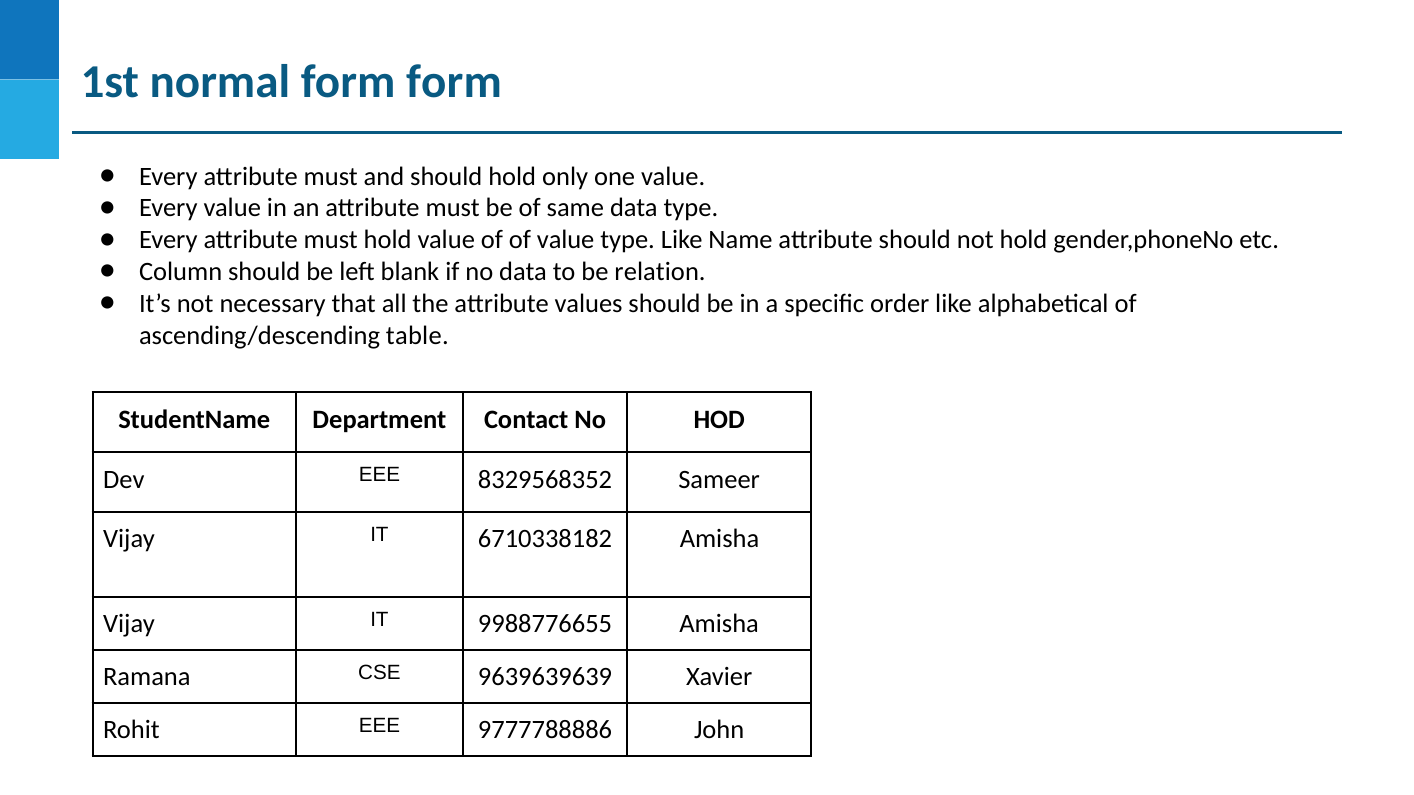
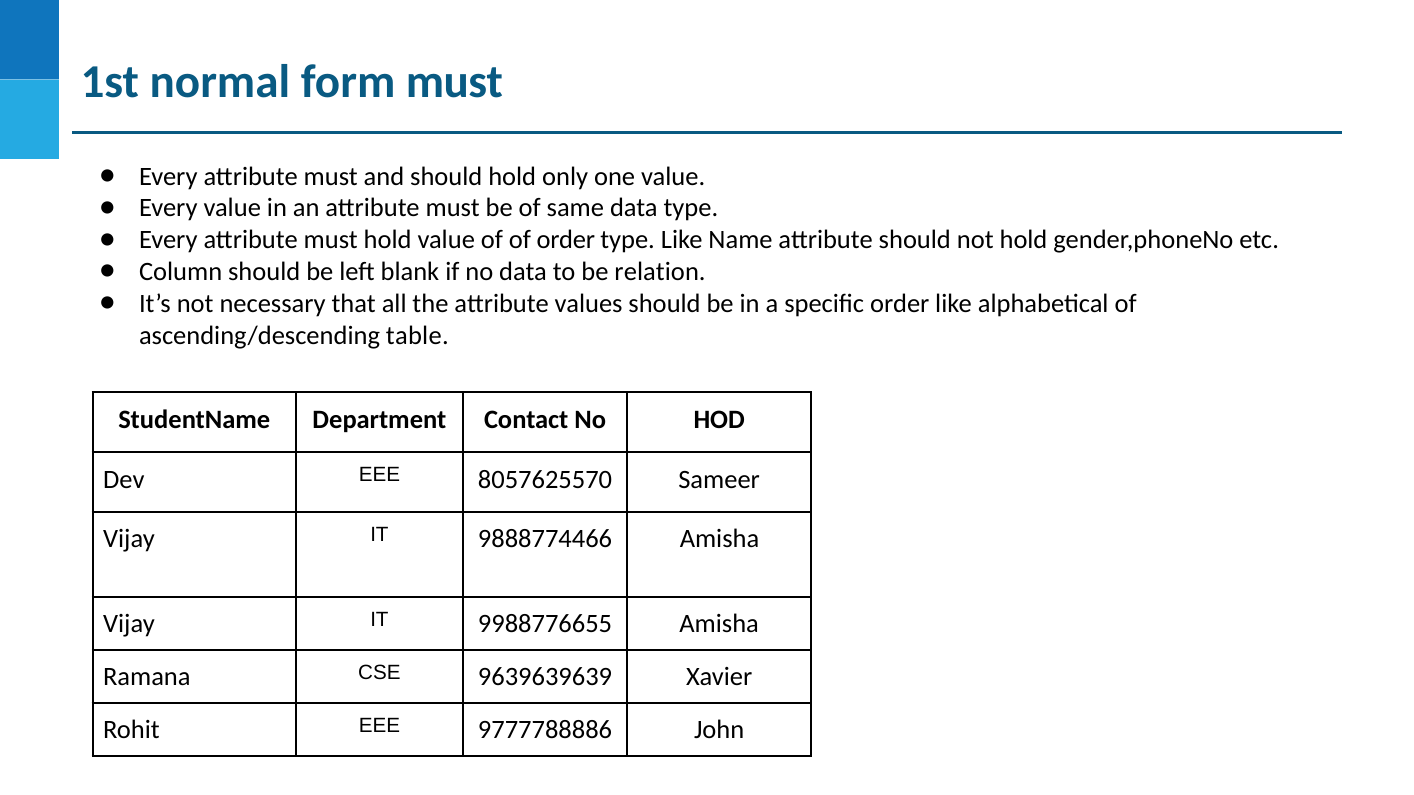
form form: form -> must (454, 82)
of value: value -> order (566, 240)
8329568352: 8329568352 -> 8057625570 (545, 480)
6710338182: 6710338182 -> 9888774466 (545, 539)
